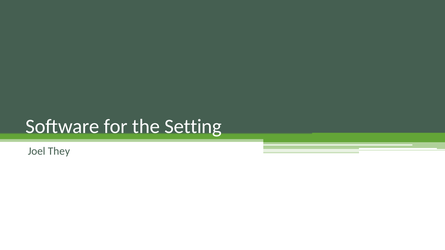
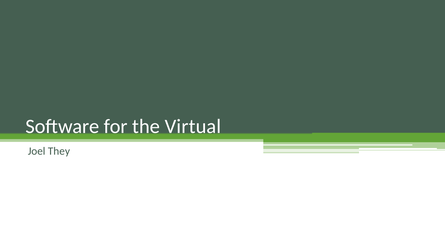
Setting: Setting -> Virtual (193, 127)
